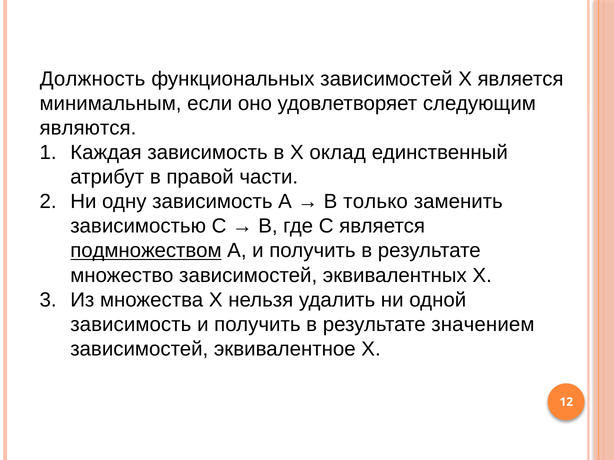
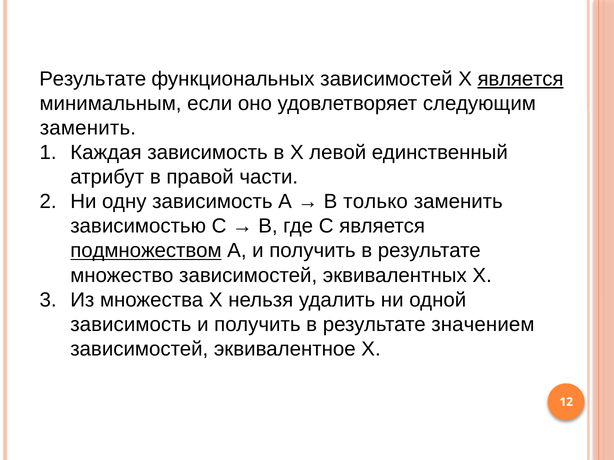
Должность: Должность -> Результате (93, 79)
является underline: none -> present (521, 79)
являются: являются -> заменить (88, 128)
оклад: оклад -> левой (338, 153)
